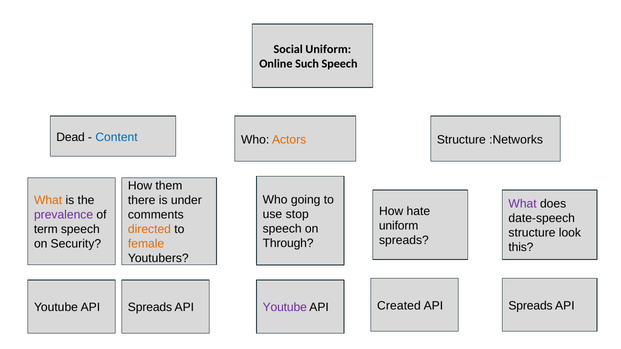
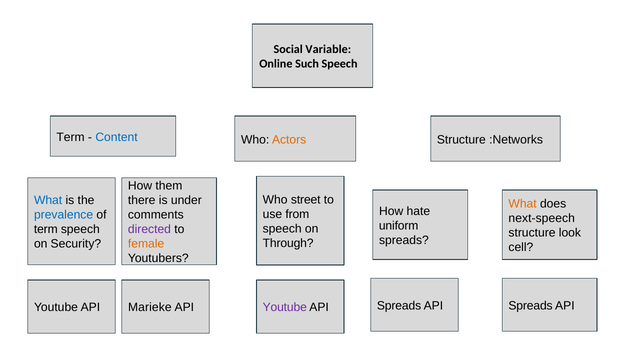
Social Uniform: Uniform -> Variable (328, 49)
Dead: Dead -> Term (71, 137)
going: going -> street (306, 200)
What colour: orange -> blue (48, 201)
What colour: purple -> orange (523, 204)
stop: stop -> from (297, 214)
prevalence colour: purple -> blue (64, 215)
date-speech: date-speech -> next-speech (542, 219)
directed colour: orange -> purple (149, 230)
this: this -> cell (521, 248)
Youtube API Spreads: Spreads -> Marieke (150, 308)
Created: Created -> Spreads (399, 306)
